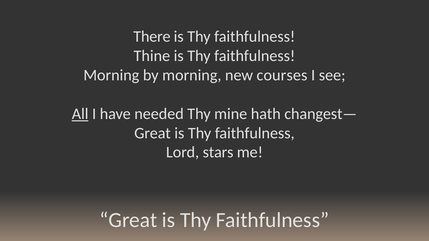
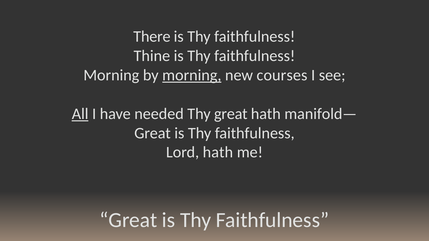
morning underline: none -> present (192, 75)
Thy mine: mine -> great (231, 114)
changest—: changest— -> manifold— (321, 114)
Lord stars: stars -> hath (218, 153)
